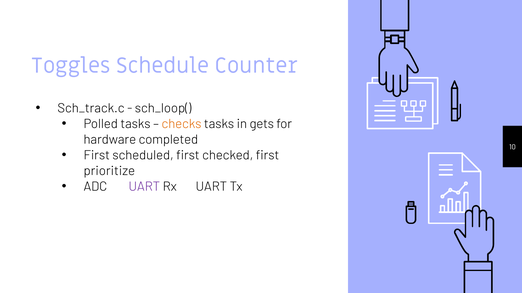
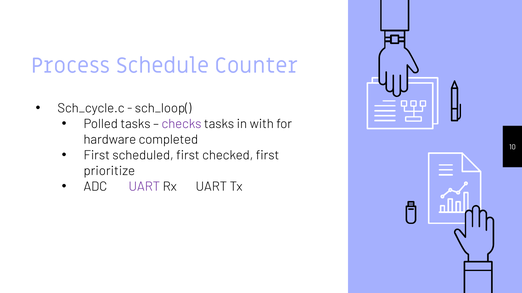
Toggles: Toggles -> Process (71, 66)
Sch_track.c: Sch_track.c -> Sch_cycle.c (91, 109)
checks colour: orange -> purple (181, 124)
gets: gets -> with (262, 124)
